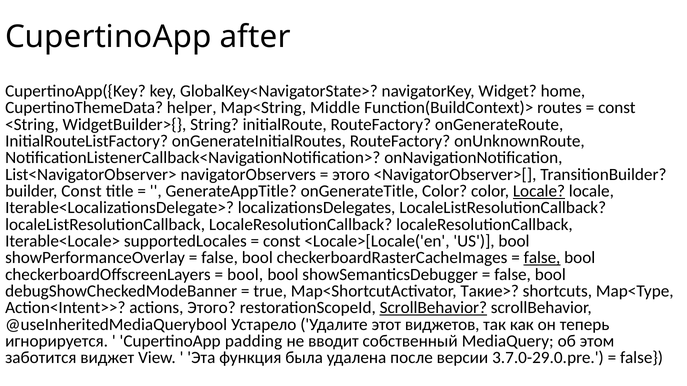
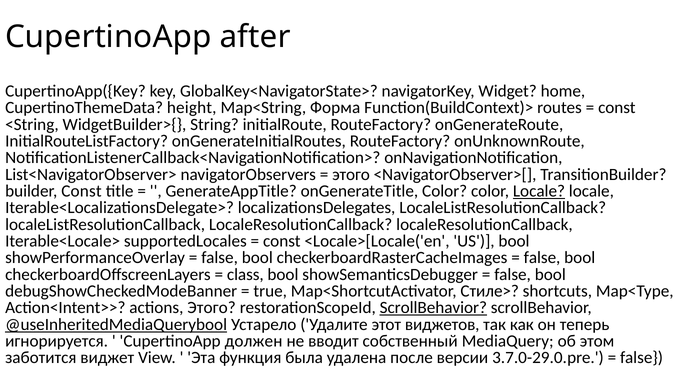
helper: helper -> height (192, 108)
Middle: Middle -> Форма (335, 108)
false underline: present -> none (542, 258)
bool: bool -> class (245, 275)
Такие>: Такие> -> Стиле> (490, 291)
@useInheritedMediaQuerybool underline: none -> present (116, 325)
padding: padding -> должен (254, 342)
